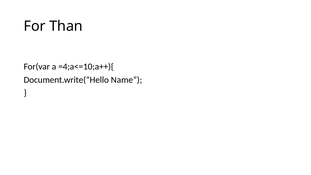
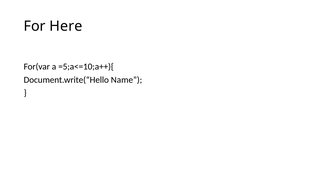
Than: Than -> Here (66, 26)
=4;a<=10;a++){: =4;a<=10;a++){ -> =5;a<=10;a++){ (86, 67)
